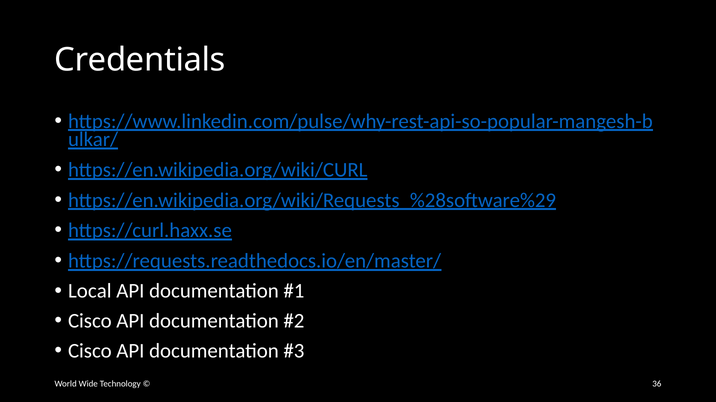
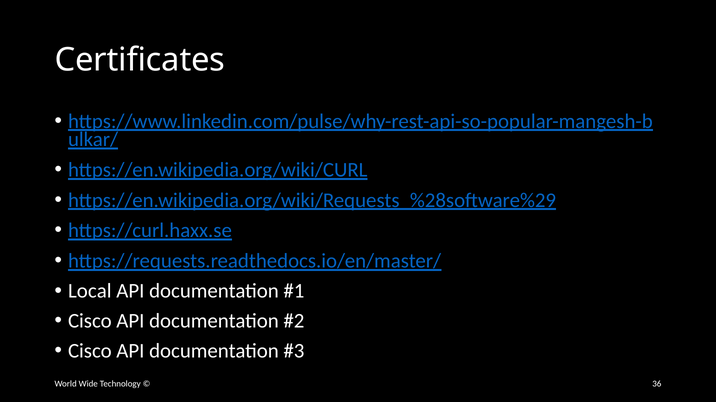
Credentials: Credentials -> Certificates (140, 60)
